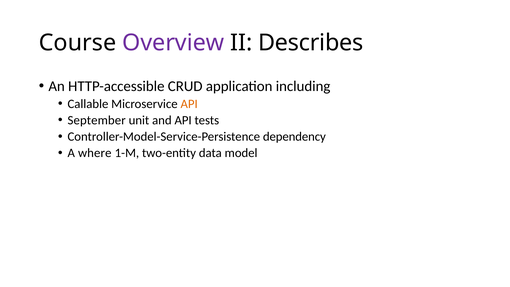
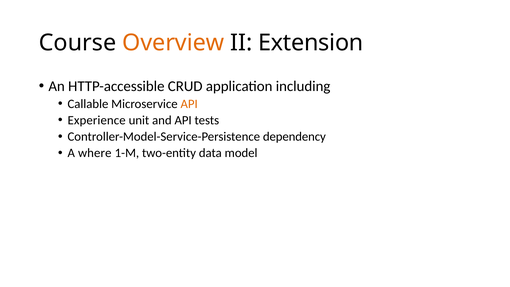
Overview colour: purple -> orange (173, 43)
Describes: Describes -> Extension (311, 43)
September: September -> Experience (97, 120)
